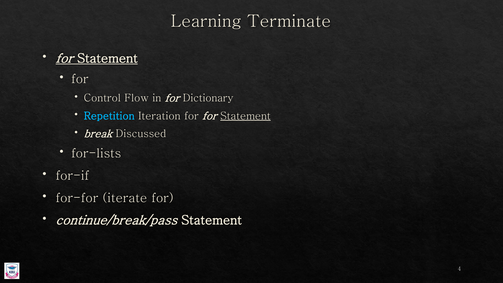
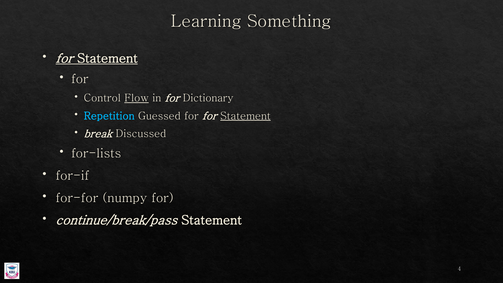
Terminate: Terminate -> Something (289, 21)
Flow underline: none -> present (137, 98)
Iteration: Iteration -> Guessed (159, 116)
iterate: iterate -> numpy (125, 198)
